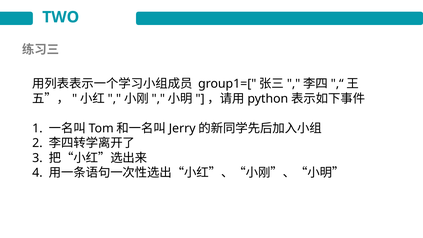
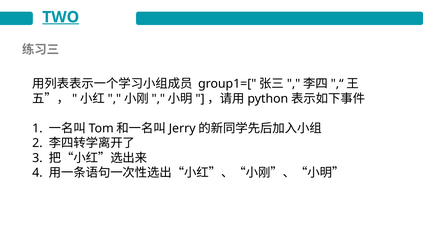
TWO underline: none -> present (61, 17)
